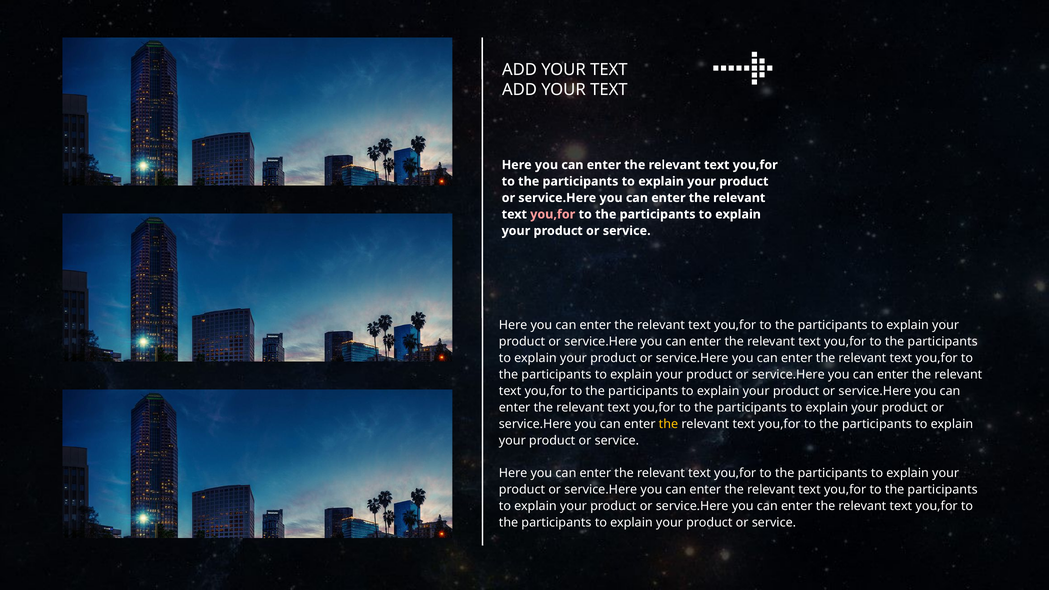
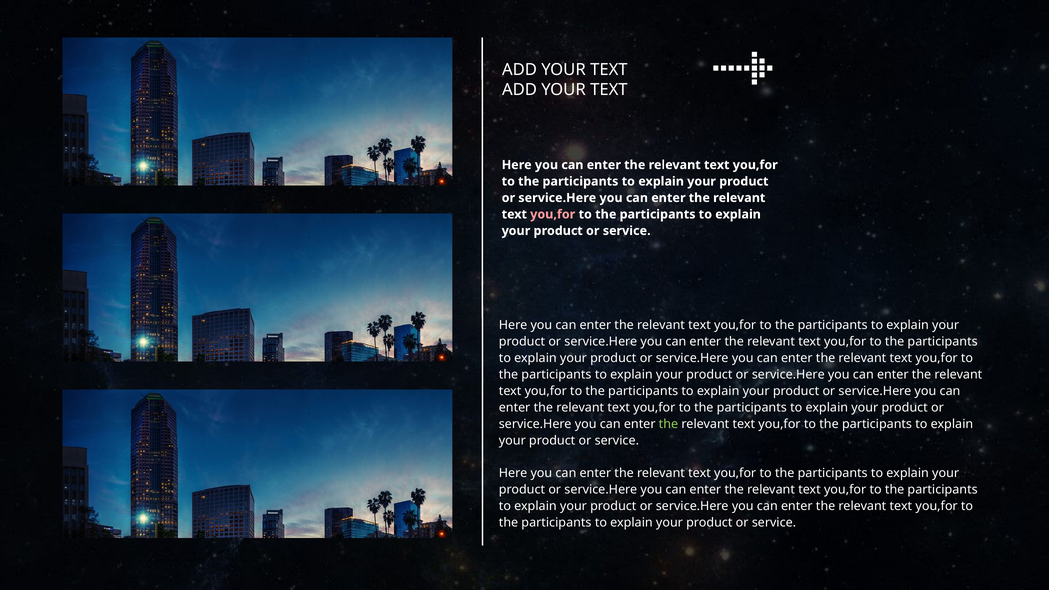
the colour: yellow -> light green (668, 424)
